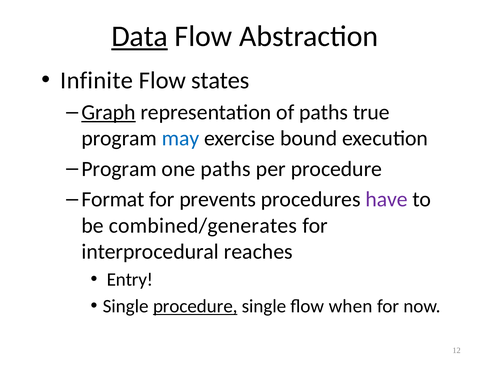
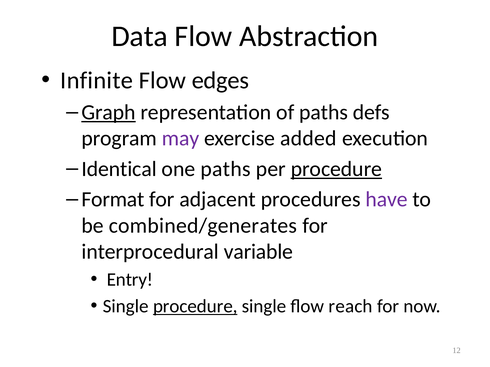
Data underline: present -> none (140, 36)
states: states -> edges (220, 81)
true: true -> defs (371, 112)
may colour: blue -> purple (180, 139)
bound: bound -> added (308, 139)
Program: Program -> Identical (119, 169)
procedure underline: none -> present (336, 169)
prevents: prevents -> adjacent (218, 200)
reaches: reaches -> variable (258, 252)
when: when -> reach (351, 307)
